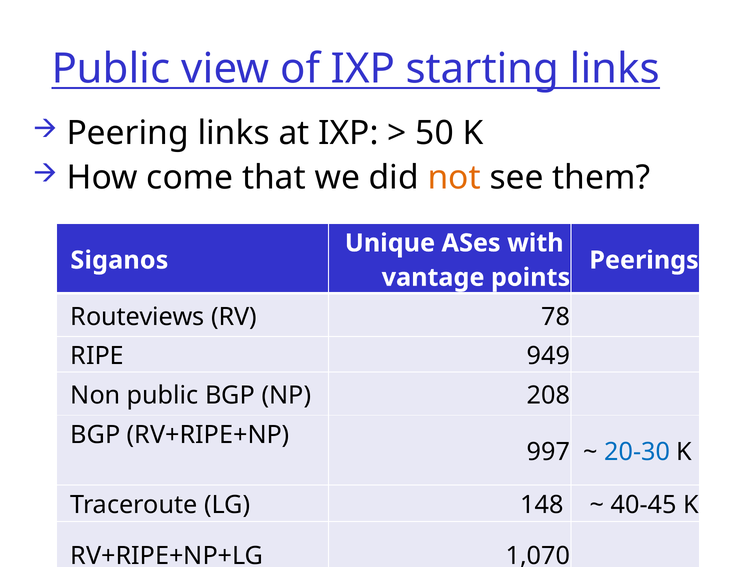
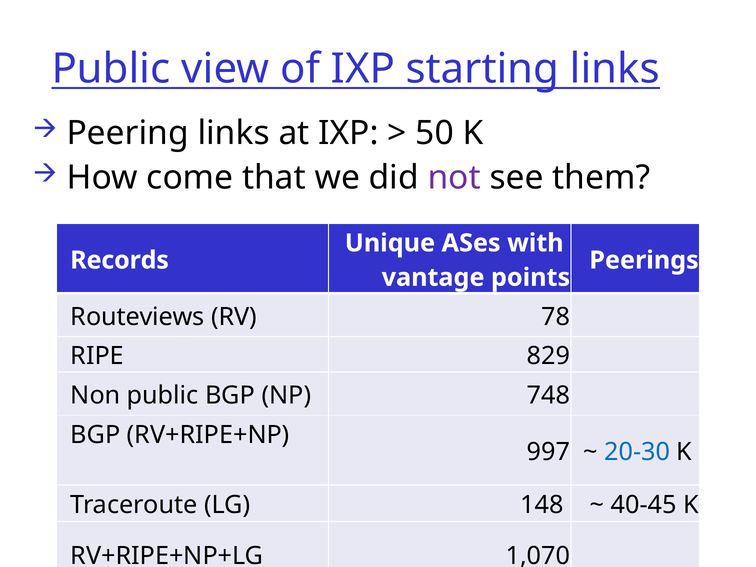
not colour: orange -> purple (454, 178)
Siganos: Siganos -> Records (120, 260)
949: 949 -> 829 (549, 356)
208: 208 -> 748 (549, 395)
